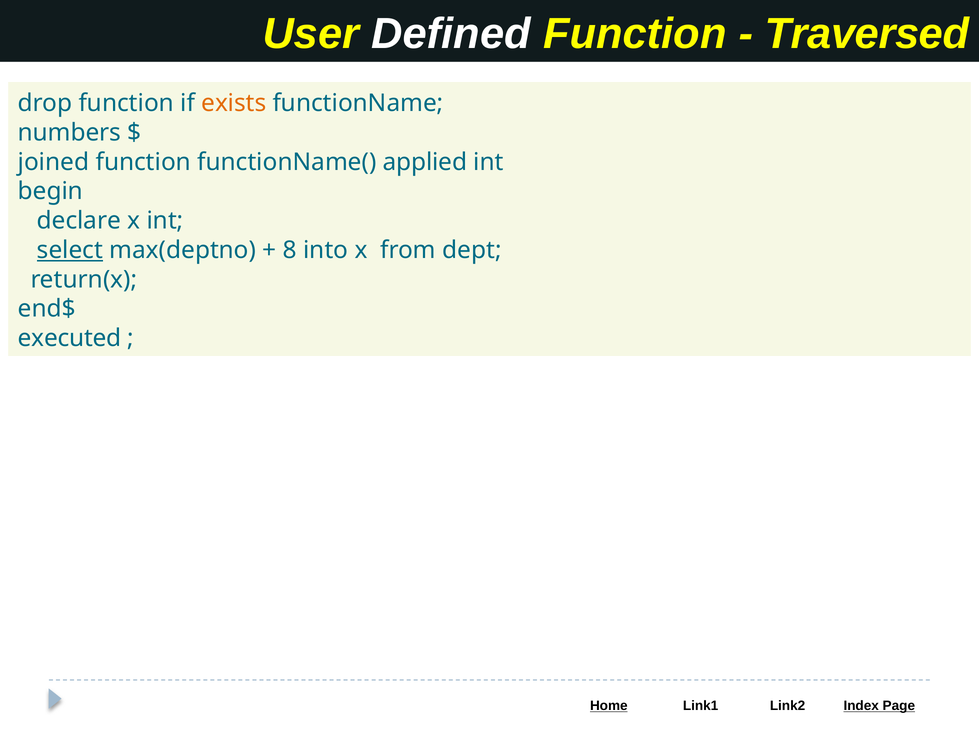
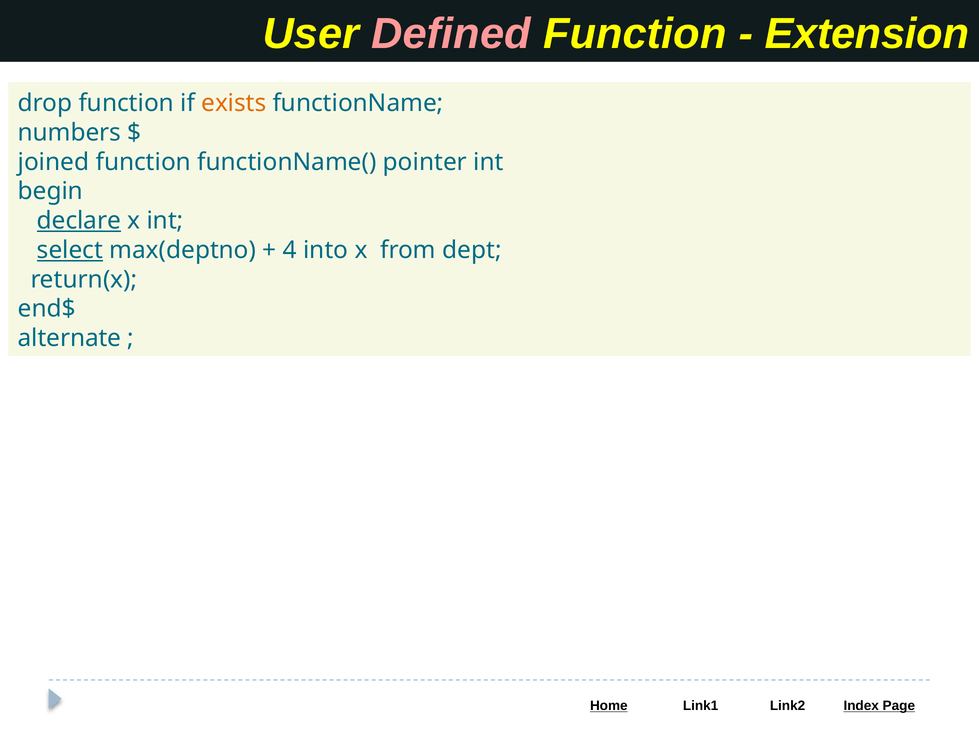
Defined colour: white -> pink (451, 34)
Traversed: Traversed -> Extension (867, 34)
applied: applied -> pointer (425, 162)
declare underline: none -> present (79, 221)
8: 8 -> 4 (290, 250)
executed: executed -> alternate (69, 338)
